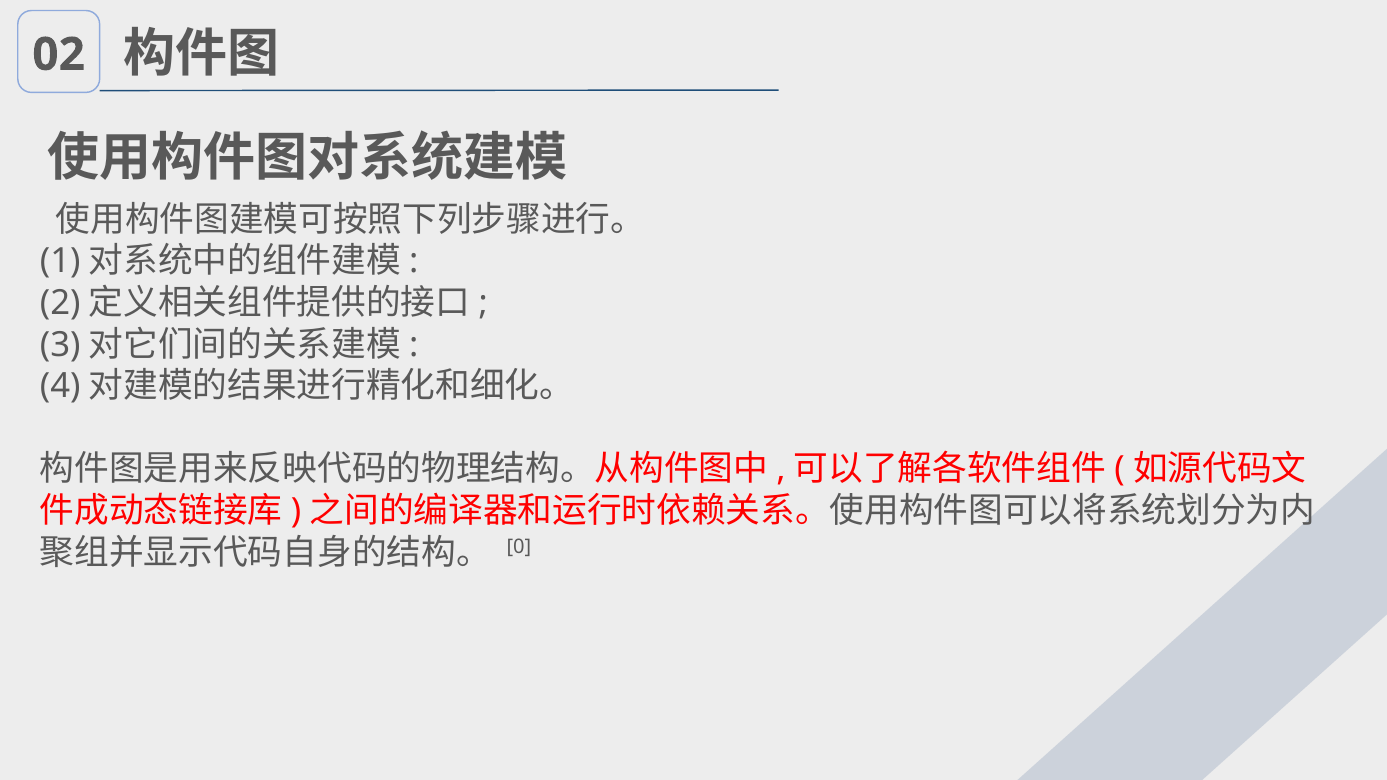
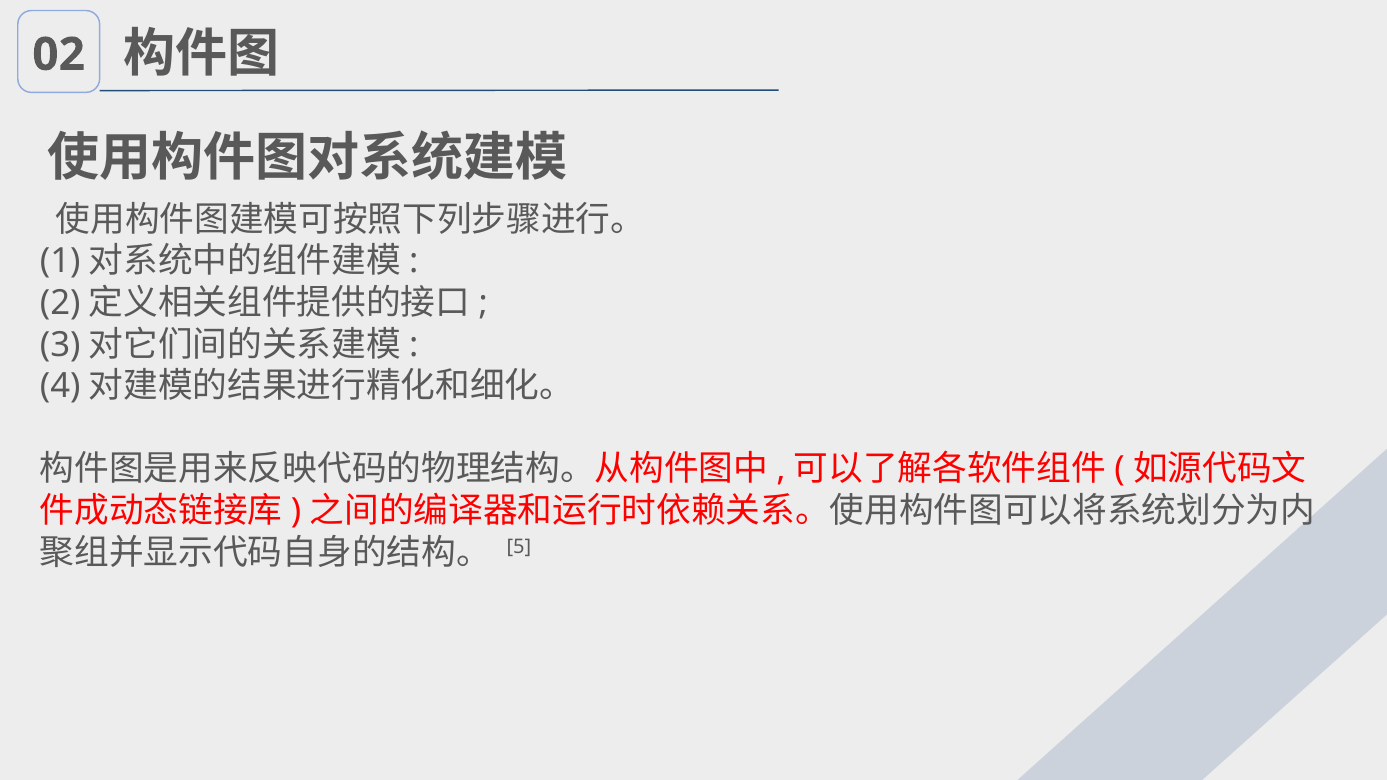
0: 0 -> 5 (519, 547)
